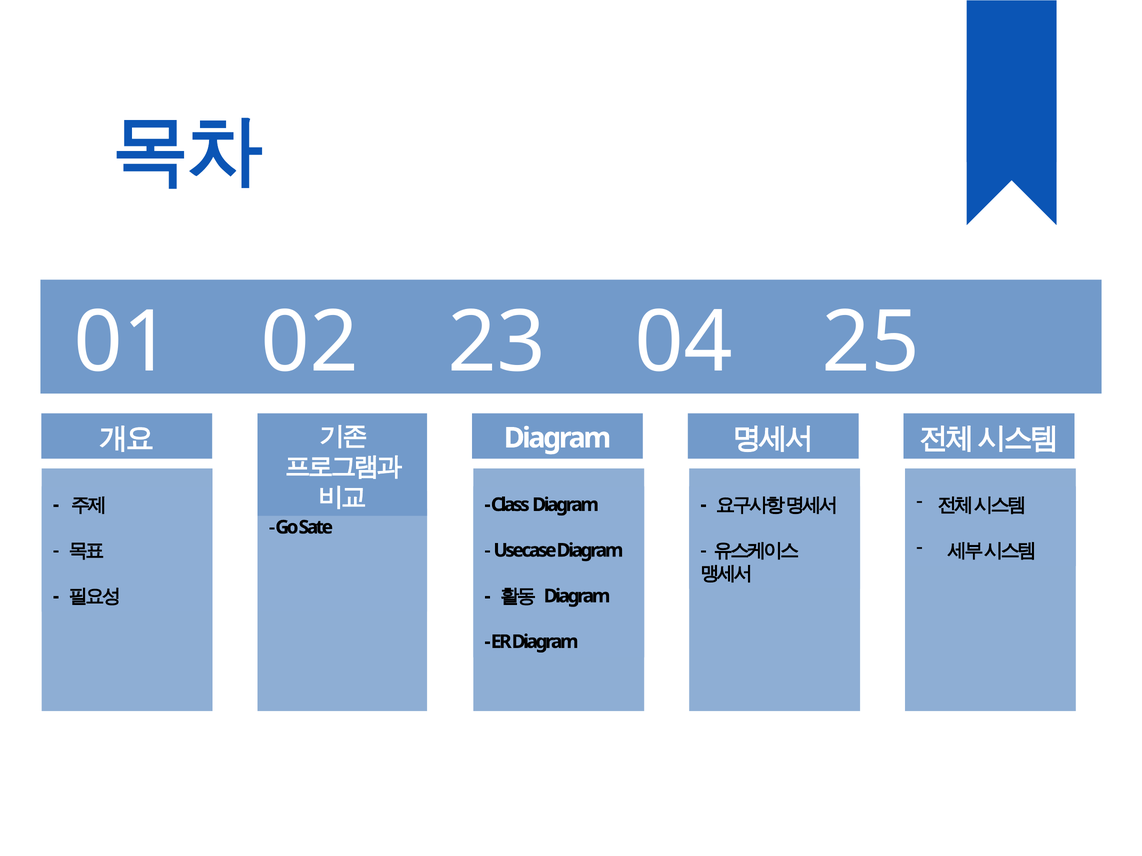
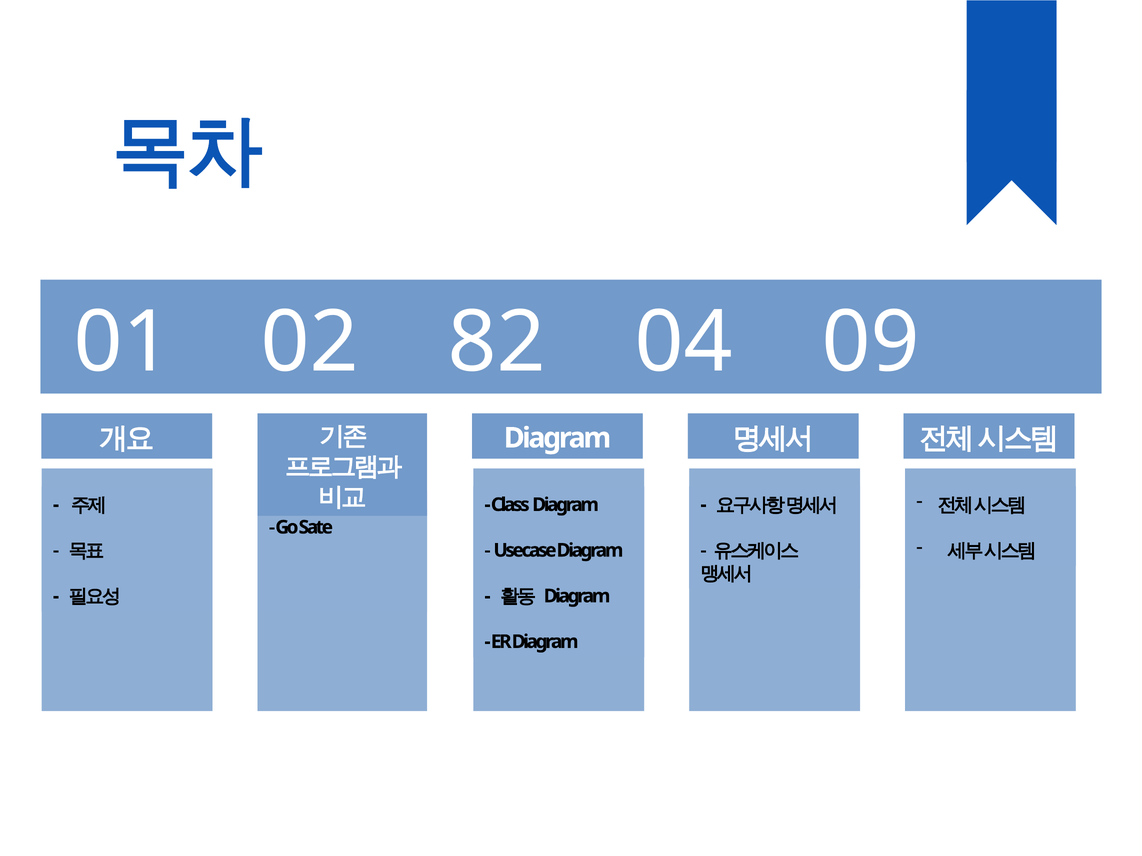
23: 23 -> 82 (497, 343)
25: 25 -> 09 (871, 343)
